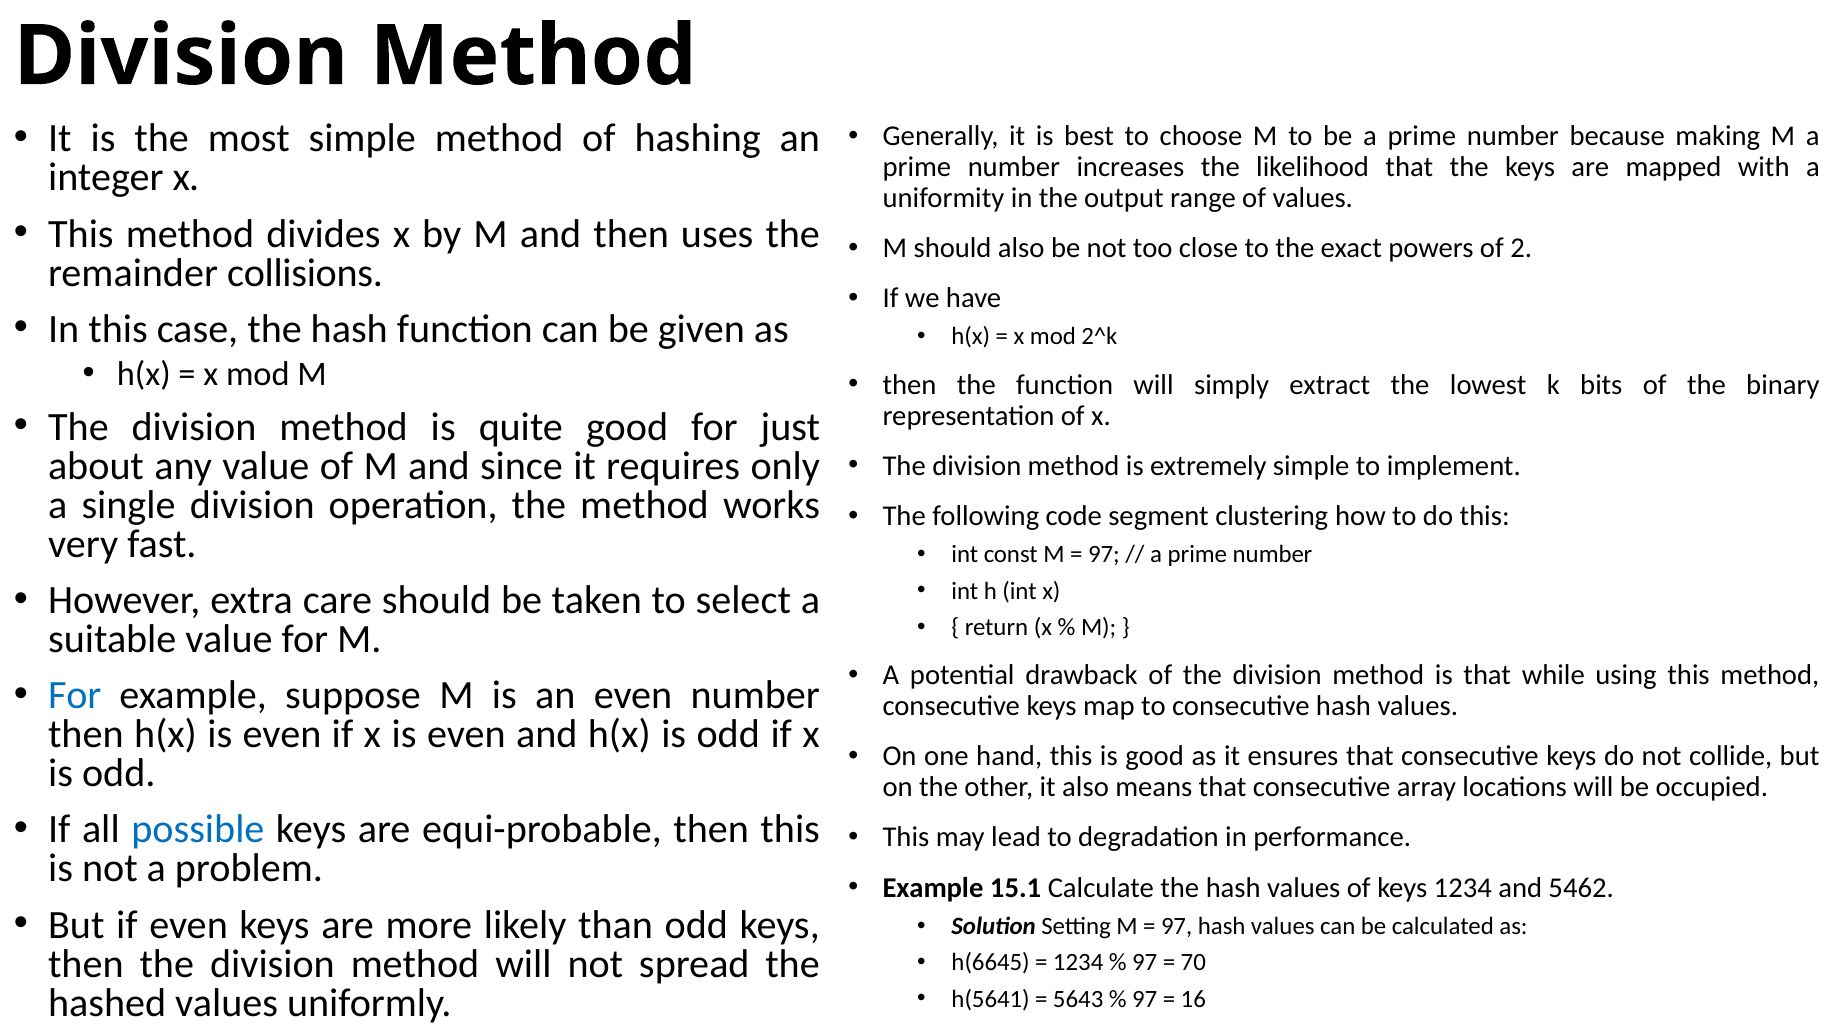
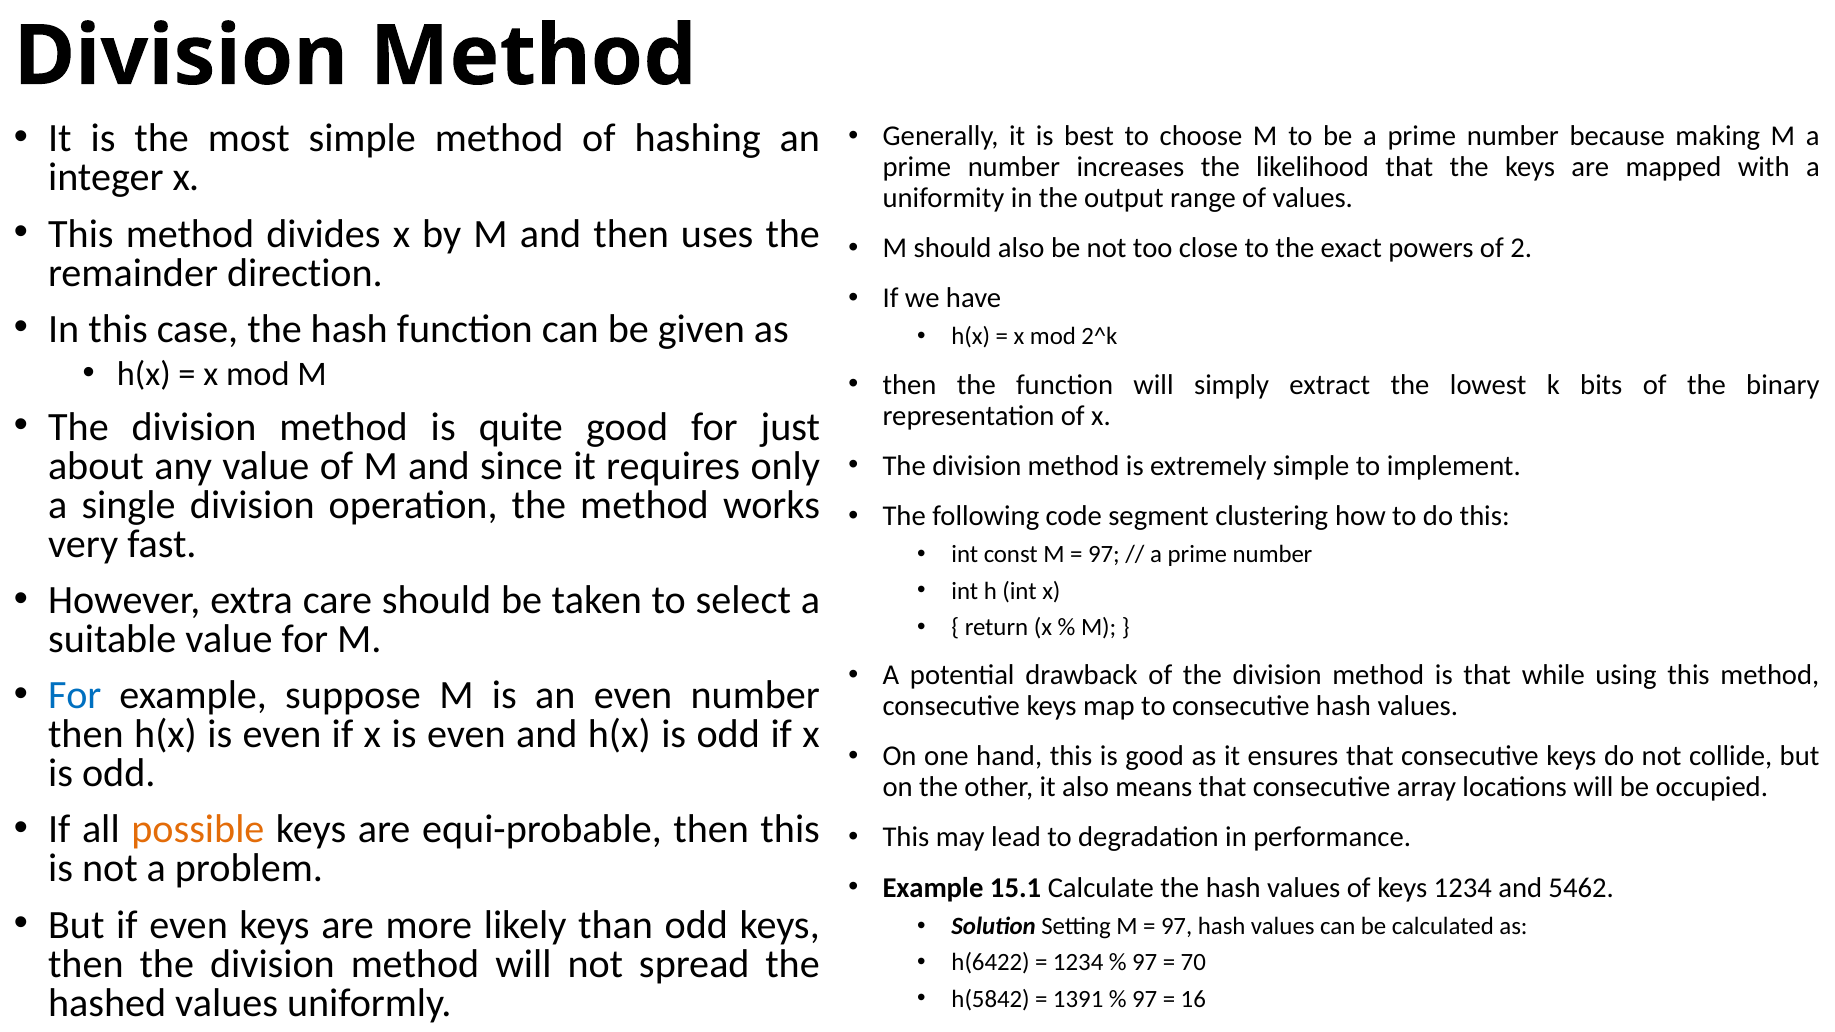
collisions: collisions -> direction (305, 273)
possible colour: blue -> orange (198, 830)
h(6645: h(6645 -> h(6422 (991, 963)
h(5641: h(5641 -> h(5842 (991, 999)
5643: 5643 -> 1391 (1078, 999)
